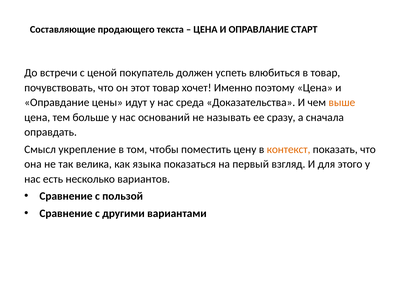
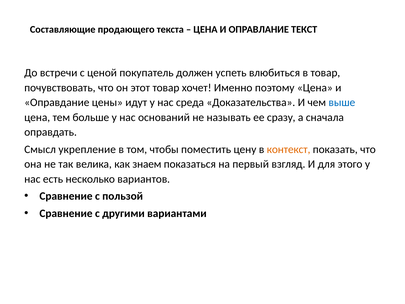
СТАРТ: СТАРТ -> ТЕКСТ (304, 29)
выше colour: orange -> blue (342, 102)
языка: языка -> знаем (147, 164)
